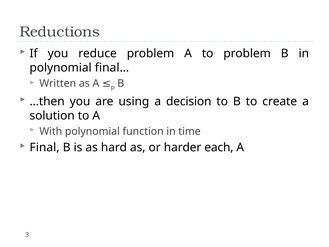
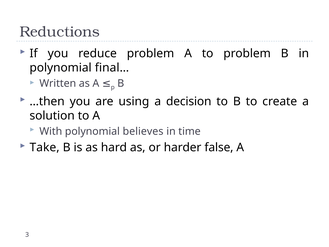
function: function -> believes (143, 131)
Final: Final -> Take (45, 147)
each: each -> false (219, 147)
